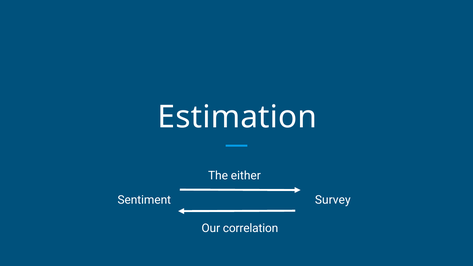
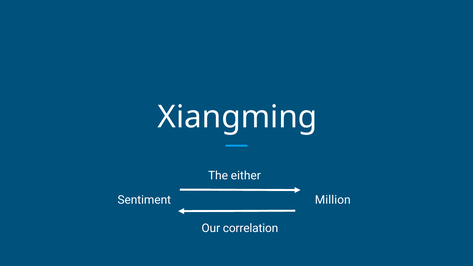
Estimation: Estimation -> Xiangming (237, 117)
Survey: Survey -> Million (333, 200)
